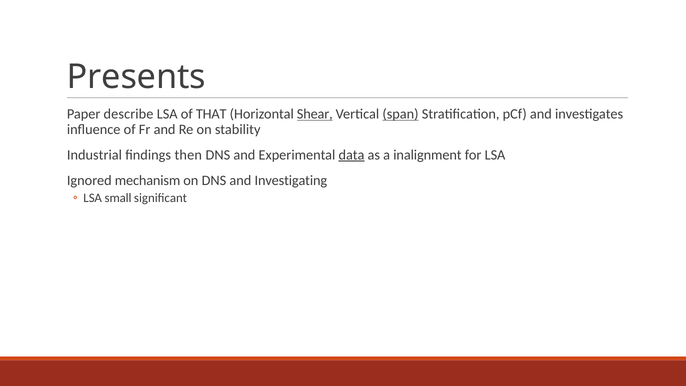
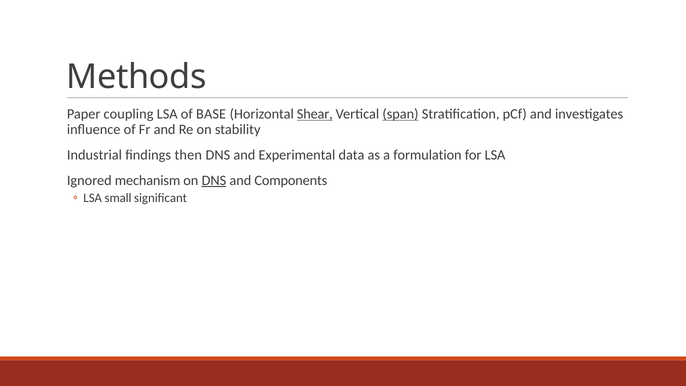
Presents: Presents -> Methods (136, 77)
describe: describe -> coupling (129, 114)
THAT: THAT -> BASE (211, 114)
data underline: present -> none (352, 155)
inalignment: inalignment -> formulation (427, 155)
DNS underline: none -> present (214, 180)
Investigating: Investigating -> Components (291, 180)
